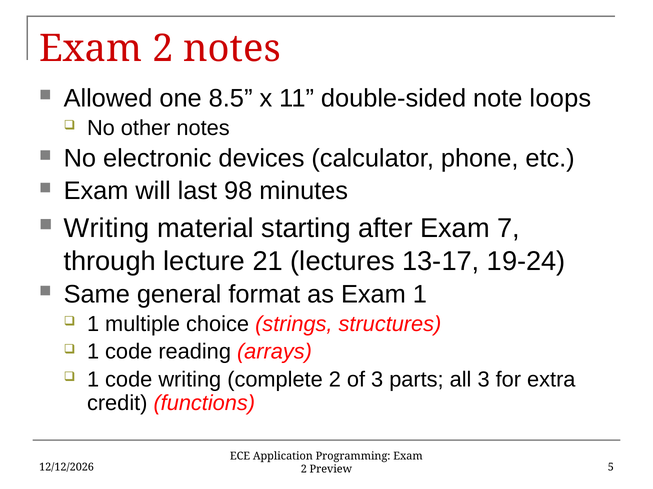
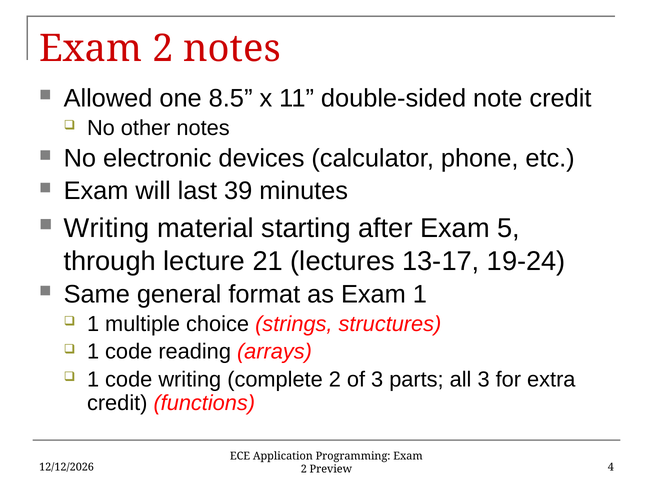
note loops: loops -> credit (560, 98)
98: 98 -> 39 (238, 191)
7: 7 -> 5 (509, 229)
5: 5 -> 4 (611, 468)
